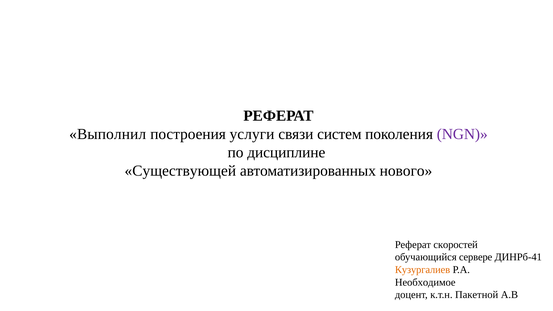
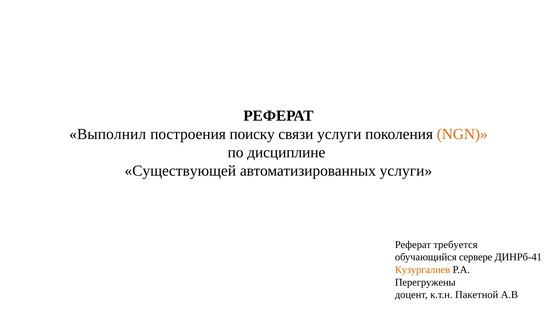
услуги: услуги -> поиску (252, 134)
связи систем: систем -> услуги (339, 134)
NGN colour: purple -> orange (462, 134)
автоматизированных нового: нового -> услуги (406, 171)
скоростей: скоростей -> требуется (456, 245)
Необходимое: Необходимое -> Перегружены (425, 282)
